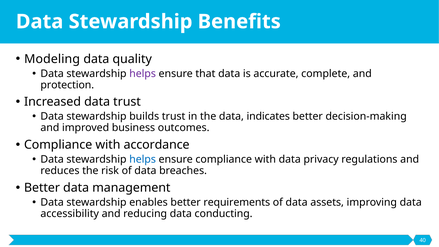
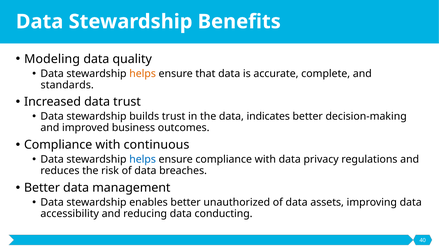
helps colour: purple -> orange (143, 74)
protection: protection -> standards (67, 85)
accordance: accordance -> continuous (157, 145)
requirements: requirements -> unauthorized (237, 202)
